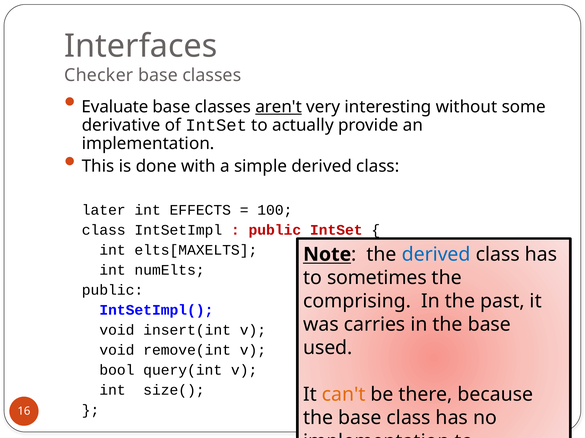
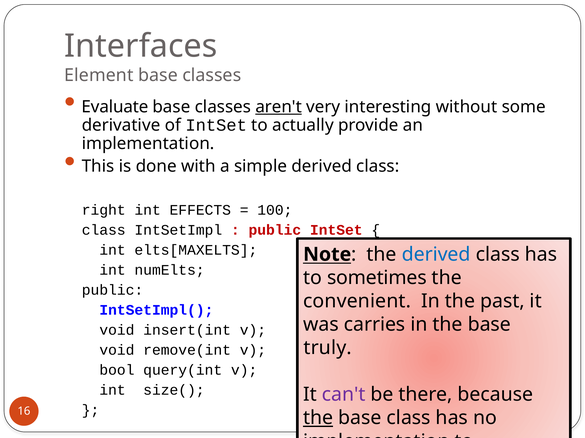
Checker: Checker -> Element (99, 75)
later: later -> right (104, 210)
comprising: comprising -> convenient (357, 302)
used: used -> truly (328, 348)
can't colour: orange -> purple (344, 395)
the underline: none -> present (318, 419)
